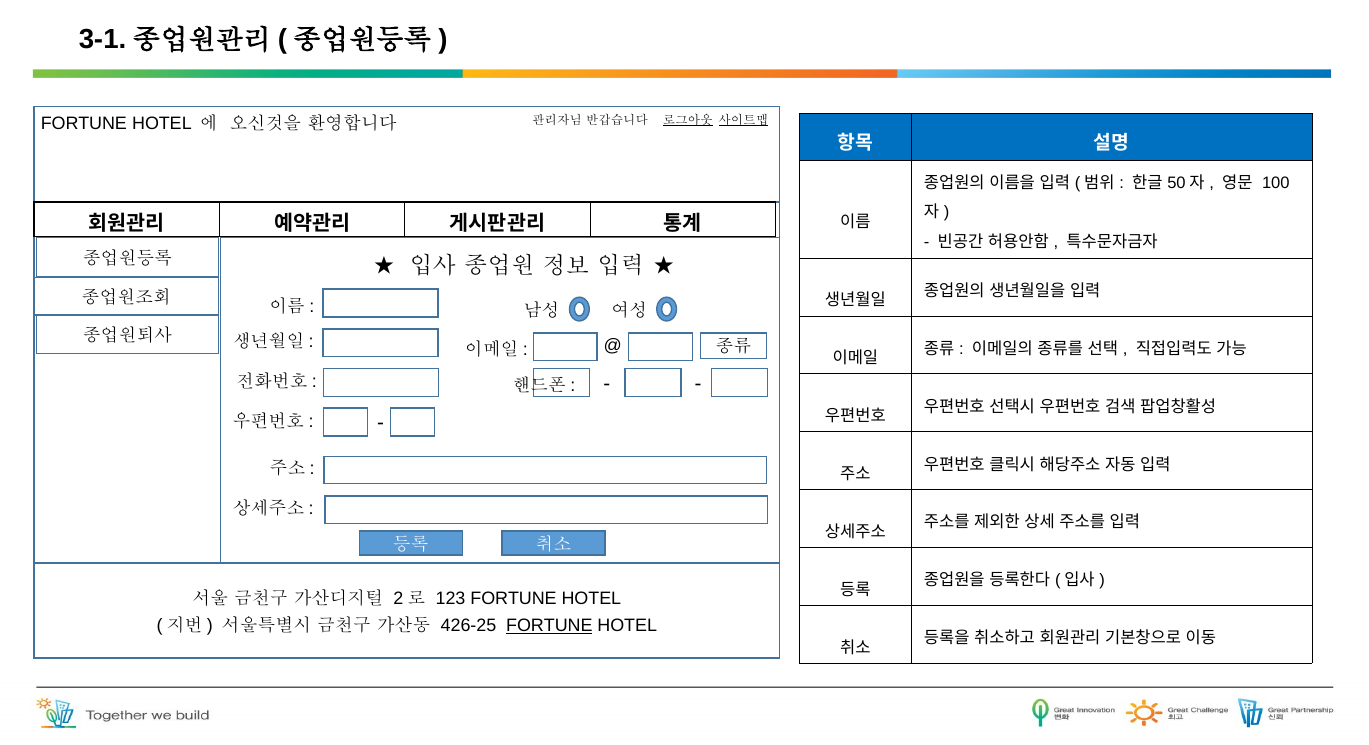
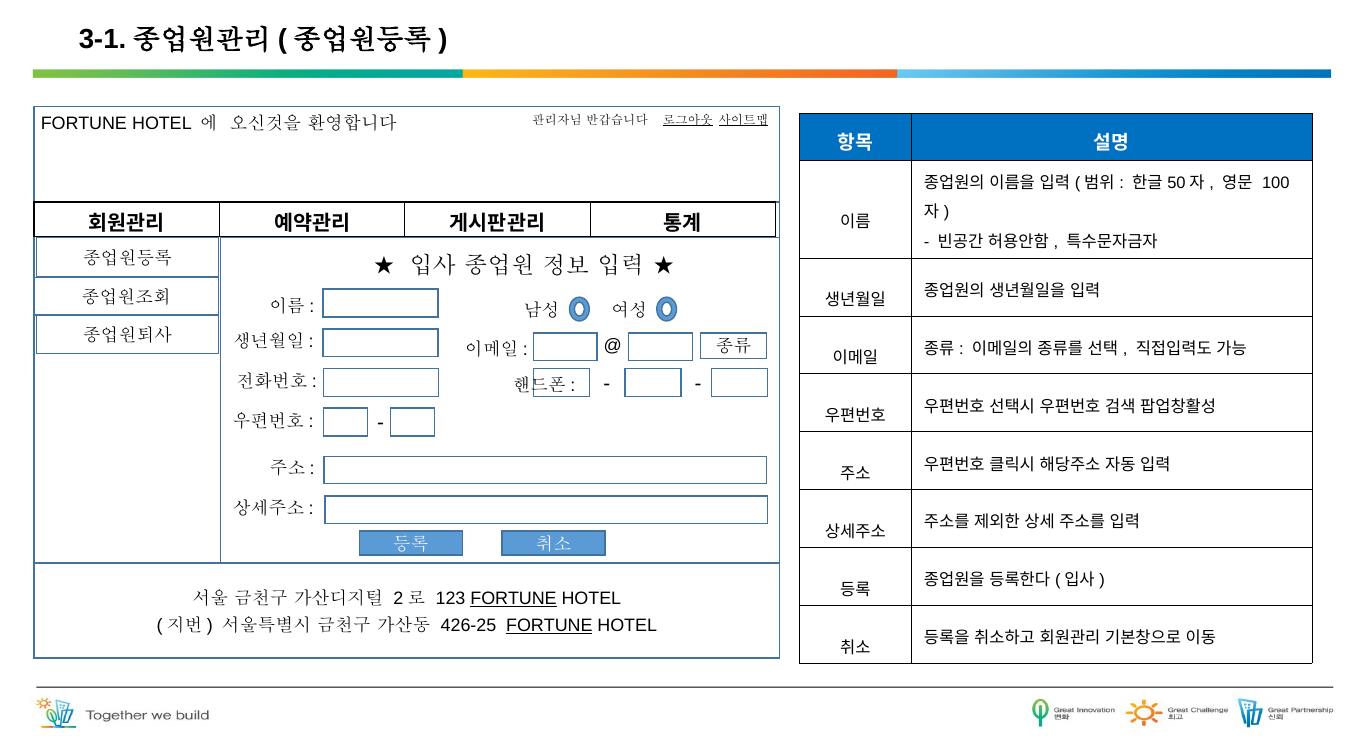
FORTUNE underline: none -> present (514, 599)
